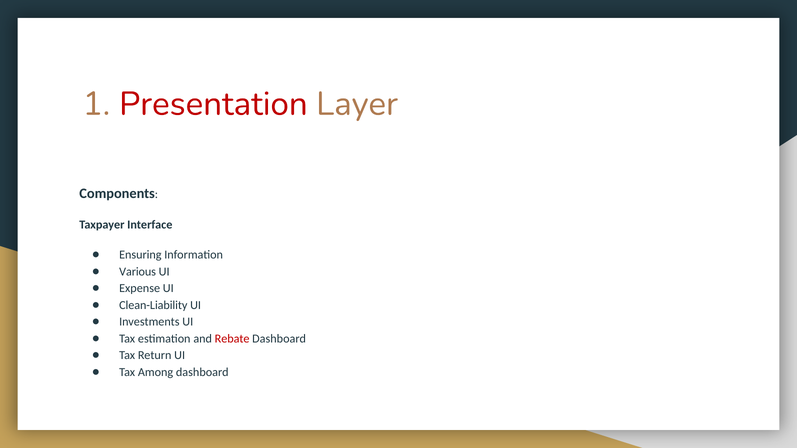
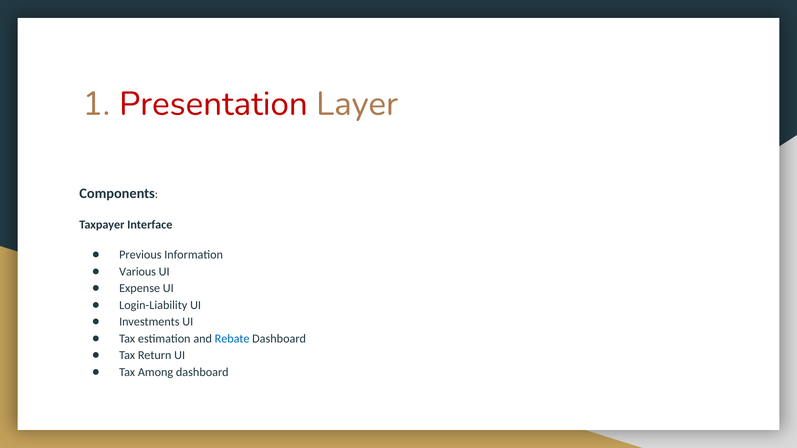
Ensuring: Ensuring -> Previous (140, 255)
Clean-Liability: Clean-Liability -> Login-Liability (153, 305)
Rebate colour: red -> blue (232, 339)
